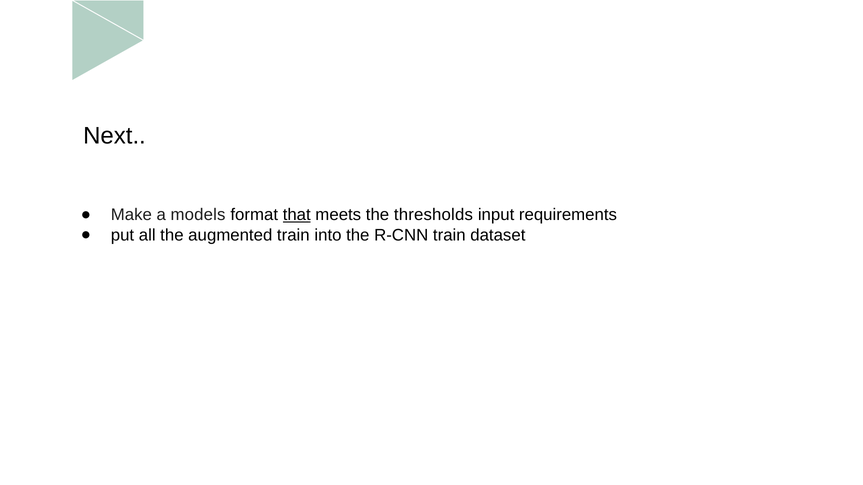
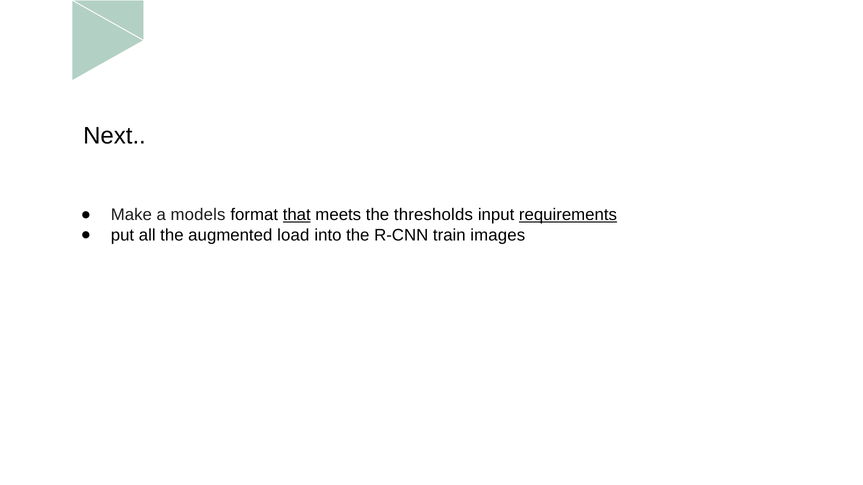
requirements underline: none -> present (568, 215)
augmented train: train -> load (293, 235)
dataset: dataset -> images (498, 235)
